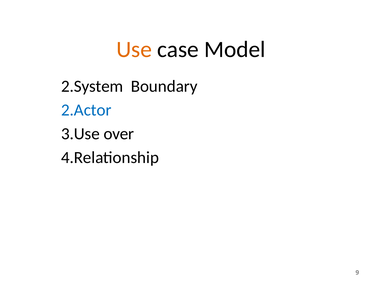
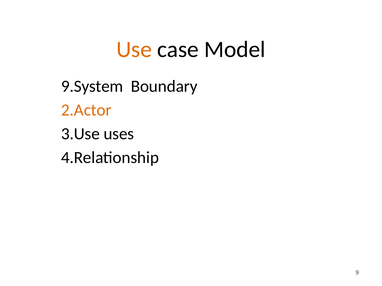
2.System: 2.System -> 9.System (92, 86)
2.Actor colour: blue -> orange (86, 110)
over: over -> uses (119, 134)
